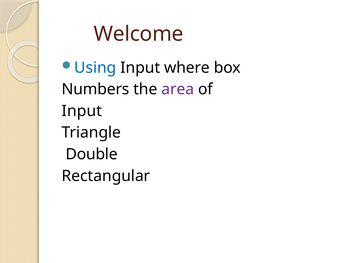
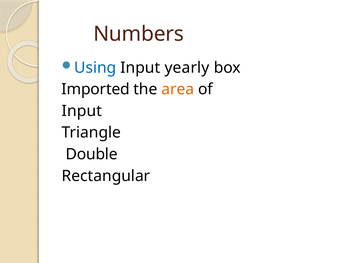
Welcome: Welcome -> Numbers (139, 34)
where: where -> yearly (187, 68)
Numbers: Numbers -> Imported (96, 89)
area colour: purple -> orange (178, 89)
